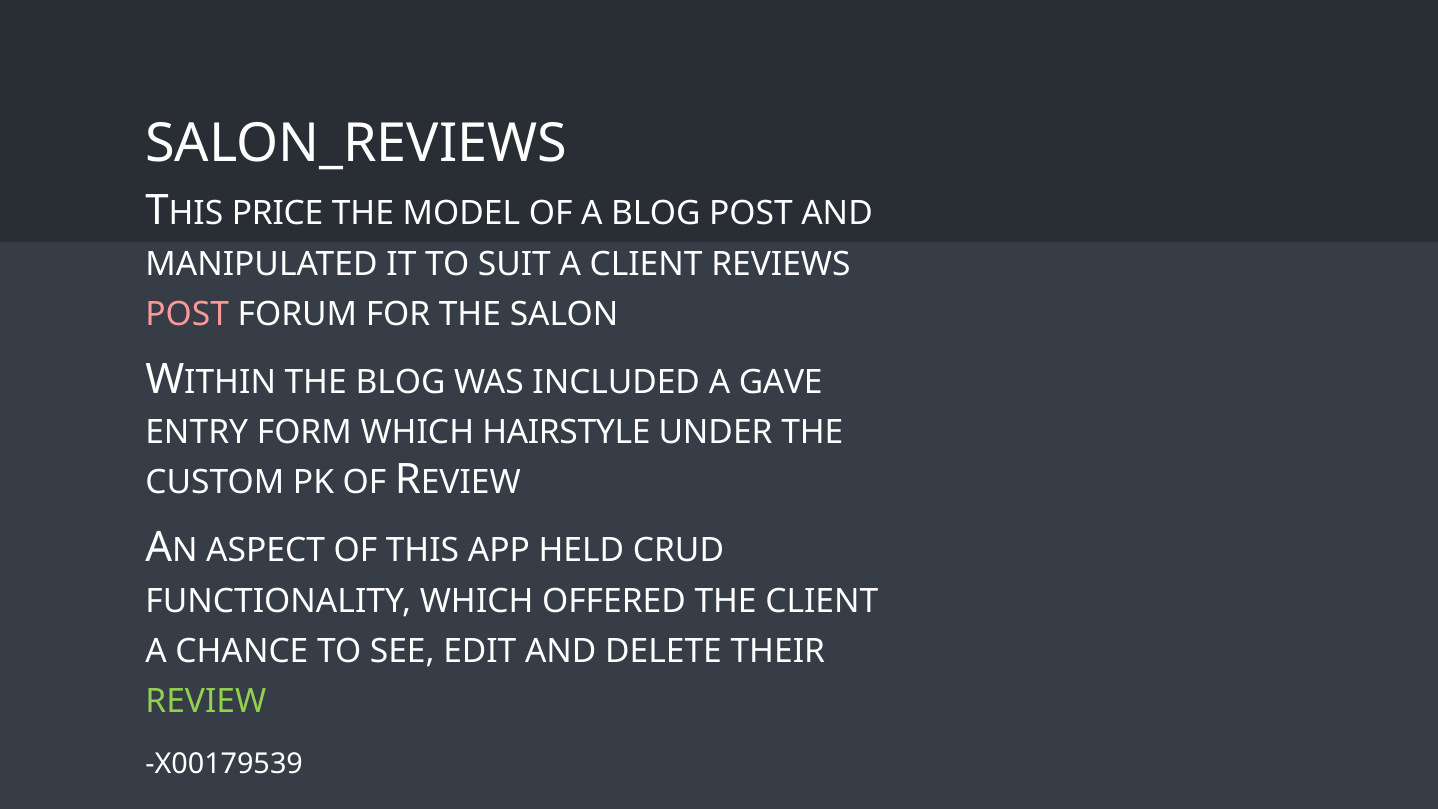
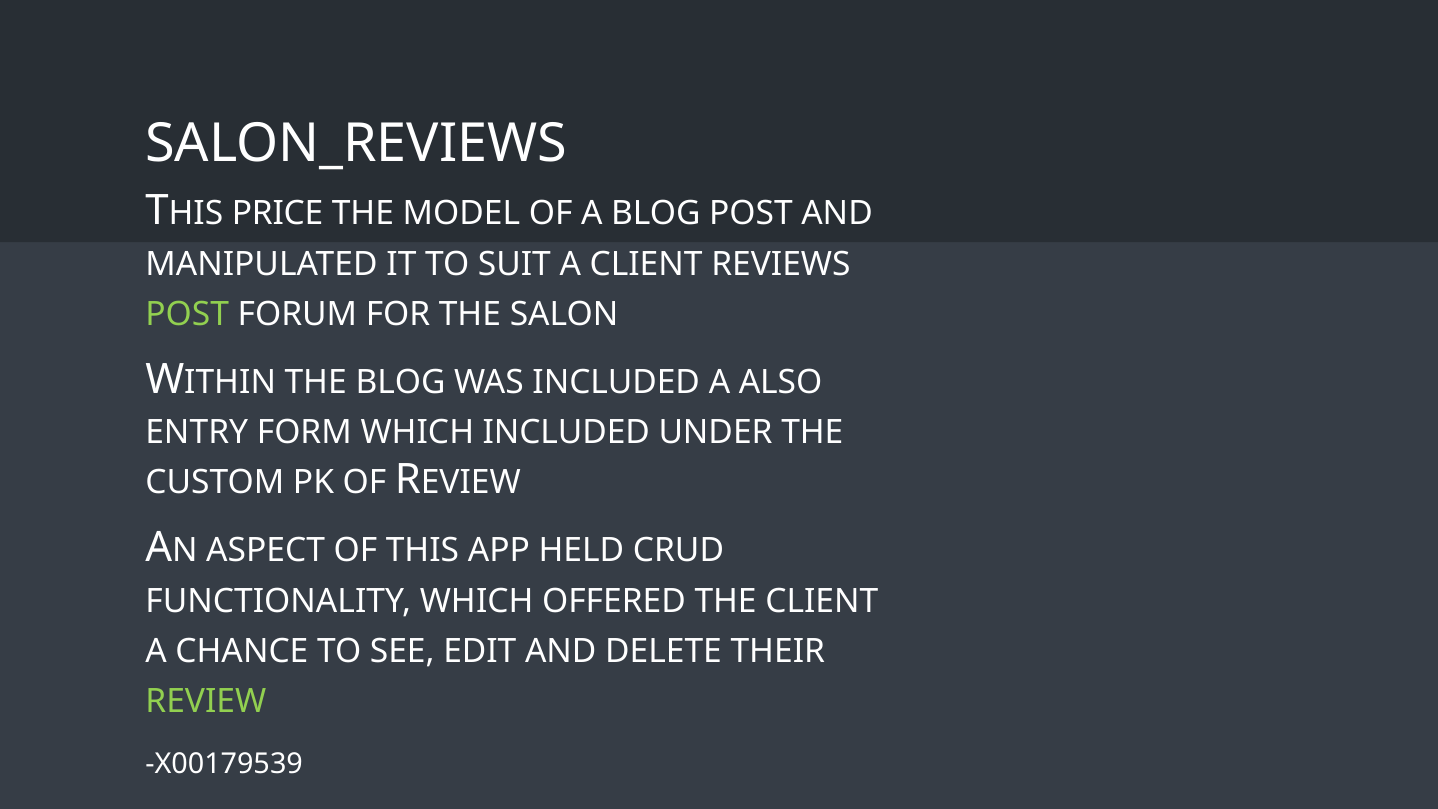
POST colour: pink -> light green (187, 314)
GAVE: GAVE -> ALSO (781, 382)
WHICH HAIRSTYLE: HAIRSTYLE -> INCLUDED (566, 432)
